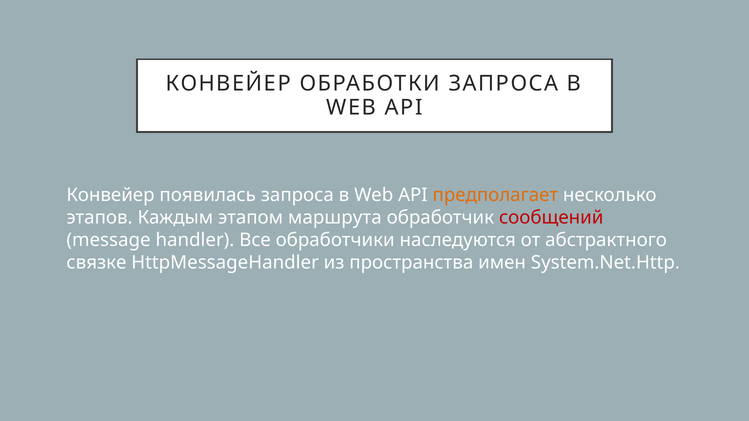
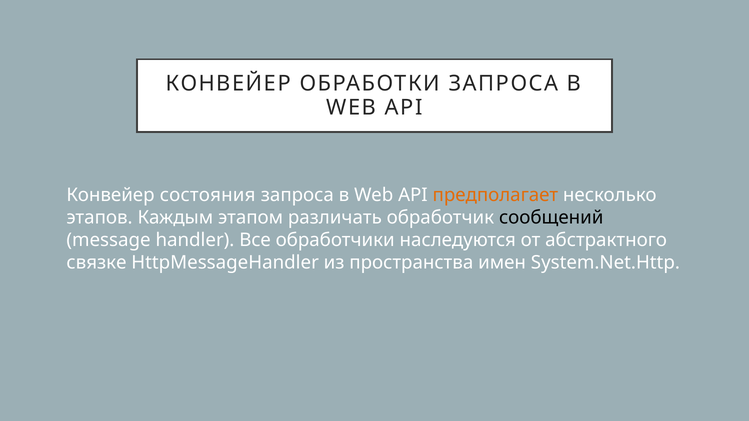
появилась: появилась -> состояния (208, 195)
маршрута: маршрута -> различать (335, 218)
сообщений colour: red -> black (551, 218)
